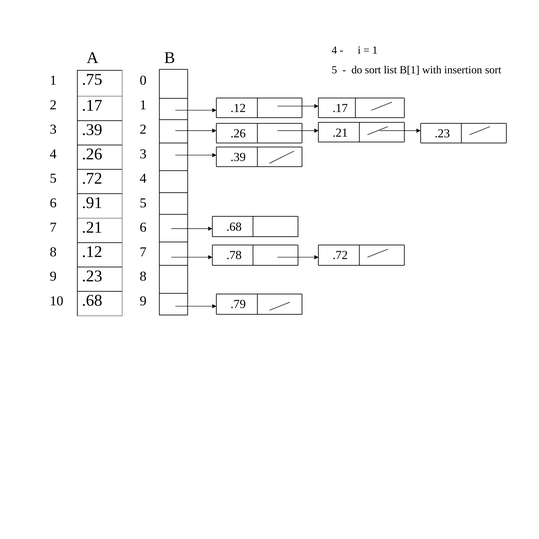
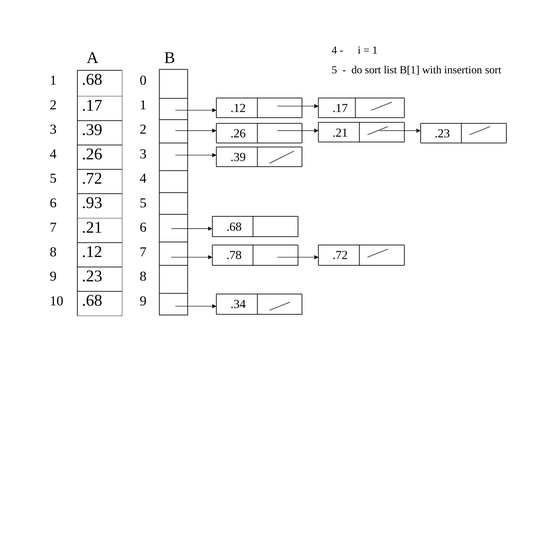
.75: .75 -> .68 (92, 79)
.91: .91 -> .93 (92, 203)
.79: .79 -> .34 (238, 304)
